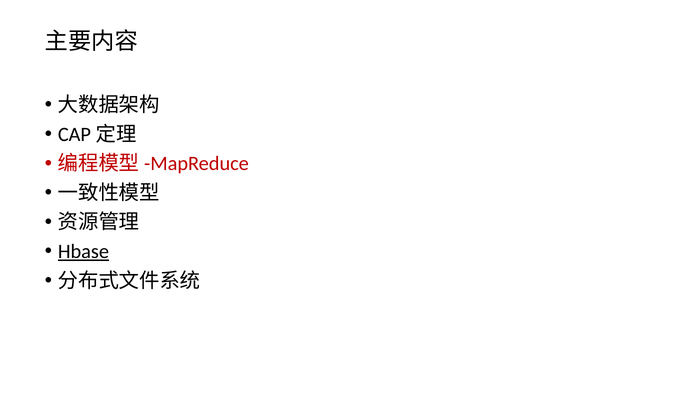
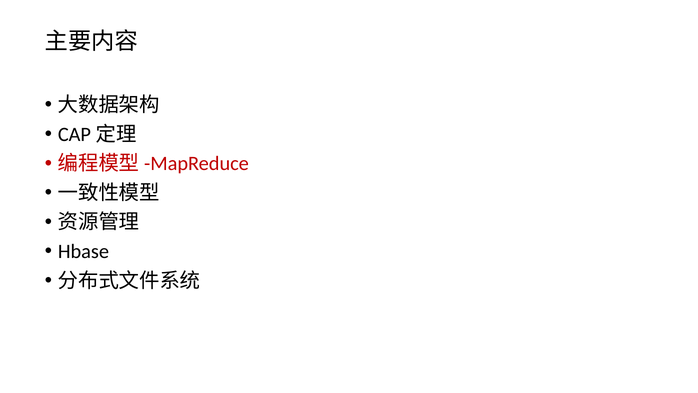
Hbase underline: present -> none (83, 251)
